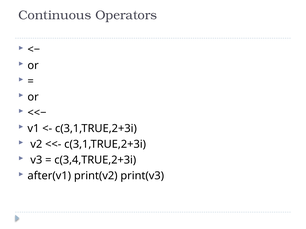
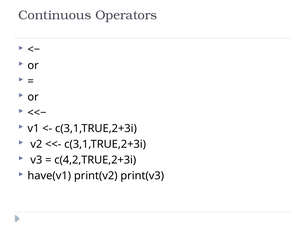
c(3,4,TRUE,2+3i: c(3,4,TRUE,2+3i -> c(4,2,TRUE,2+3i (95, 160)
after(v1: after(v1 -> have(v1 (49, 176)
